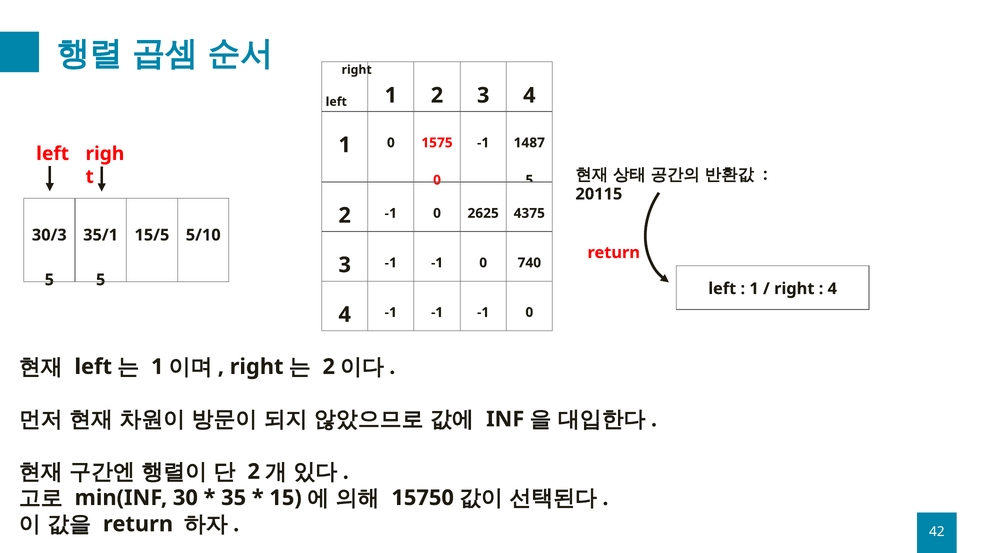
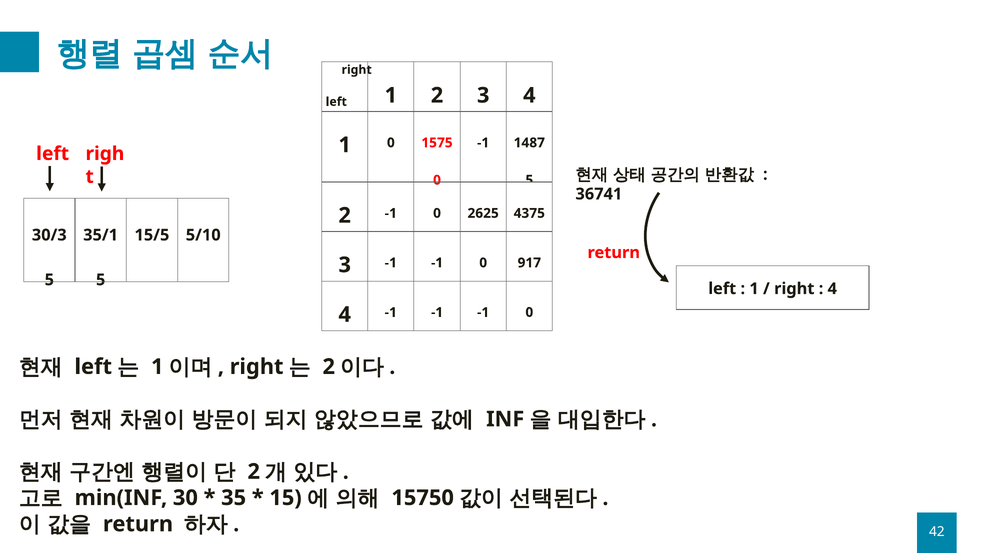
20115: 20115 -> 36741 (599, 194)
740: 740 -> 917 (529, 263)
